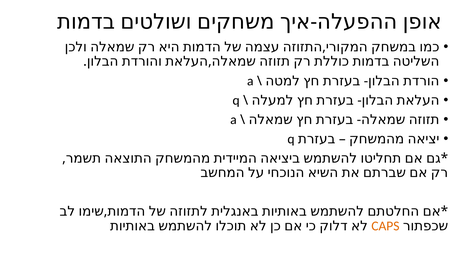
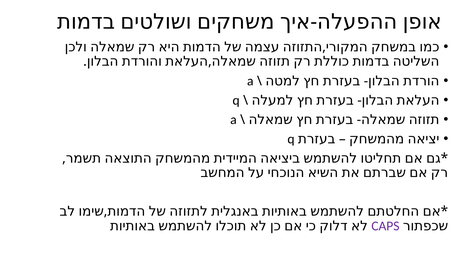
CAPS colour: orange -> purple (385, 226)
